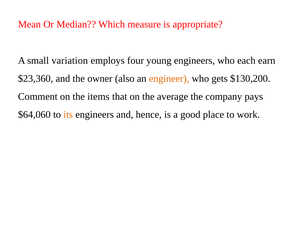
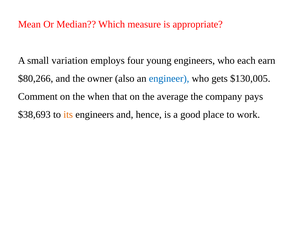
$23,360: $23,360 -> $80,266 (36, 78)
engineer colour: orange -> blue (169, 78)
$130,200: $130,200 -> $130,005 (250, 78)
items: items -> when (98, 96)
$64,060: $64,060 -> $38,693 (34, 115)
